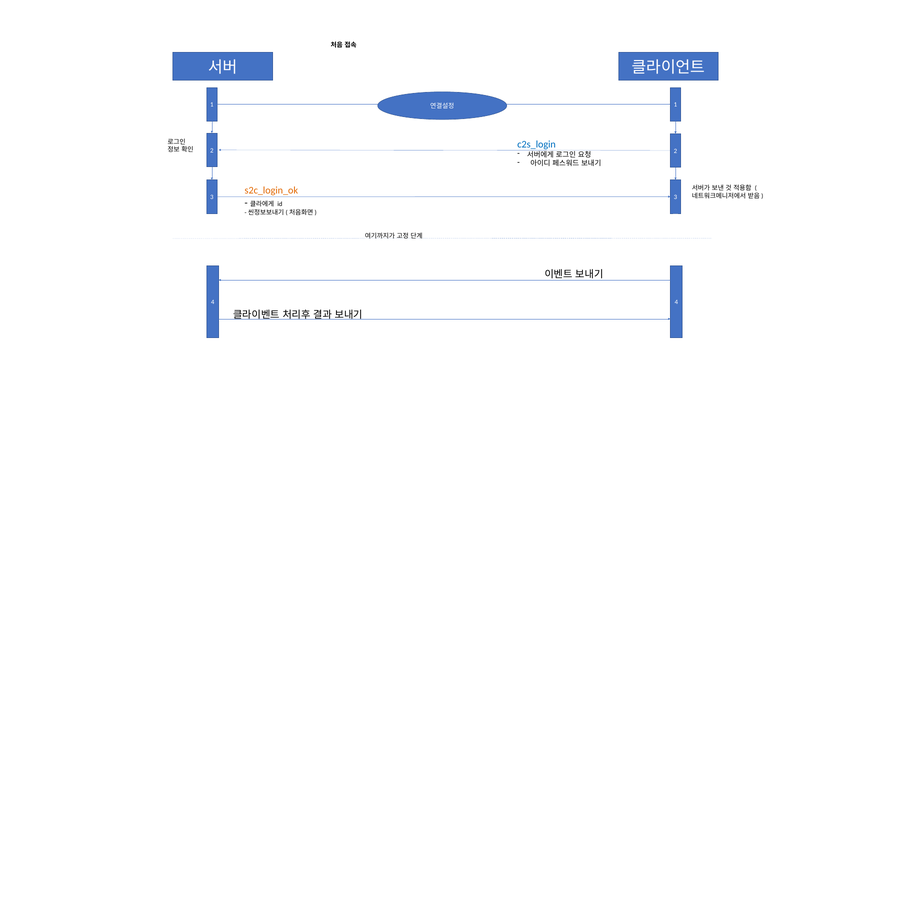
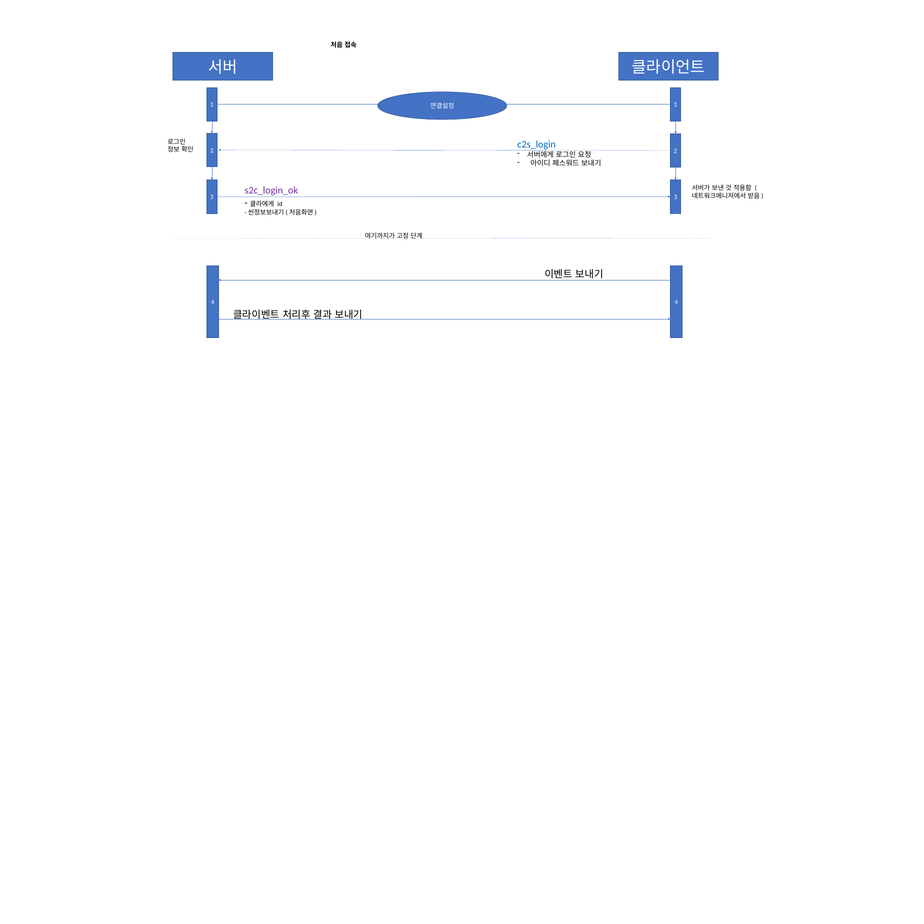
s2c_login_ok colour: orange -> purple (271, 191)
